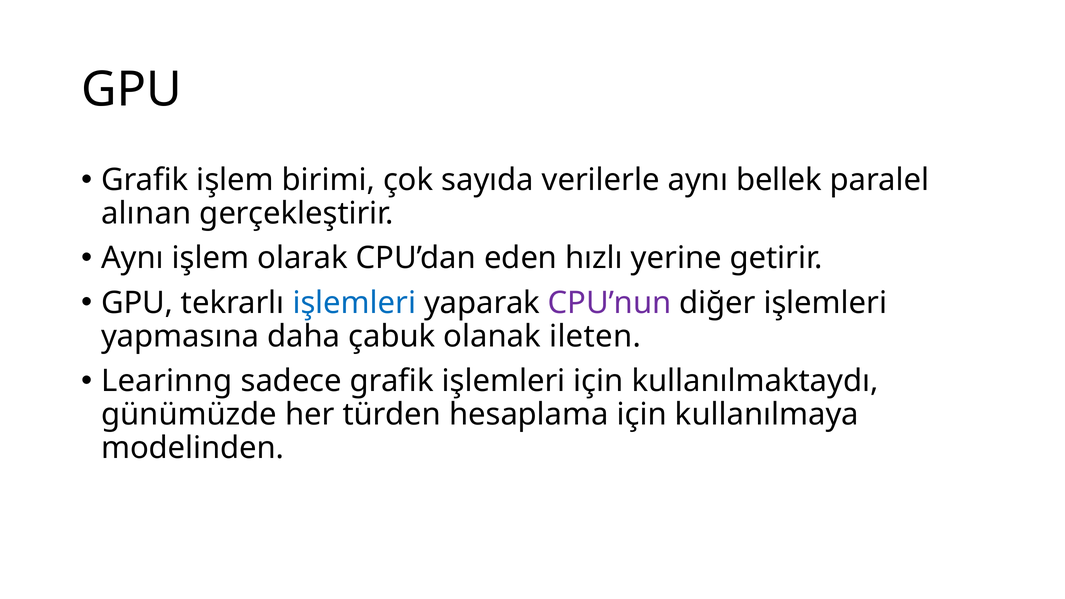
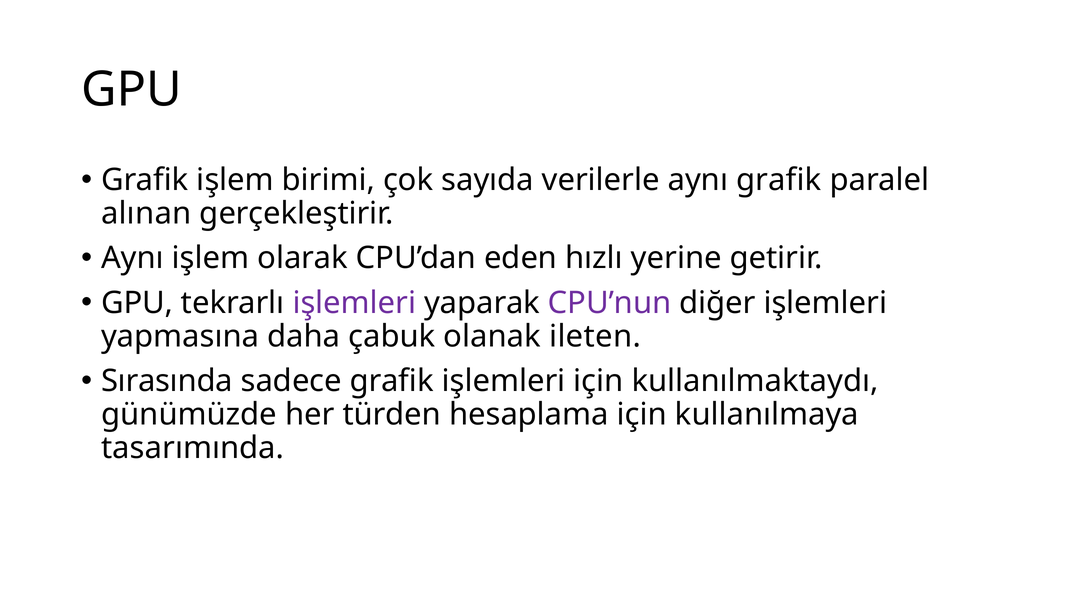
aynı bellek: bellek -> grafik (779, 180)
işlemleri colour: blue -> purple (354, 303)
Learinng: Learinng -> Sırasında (167, 381)
modelinden: modelinden -> tasarımında (193, 448)
